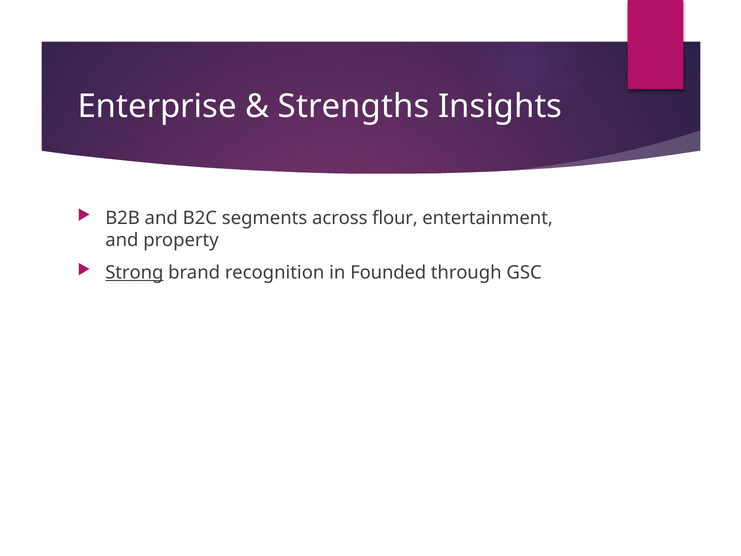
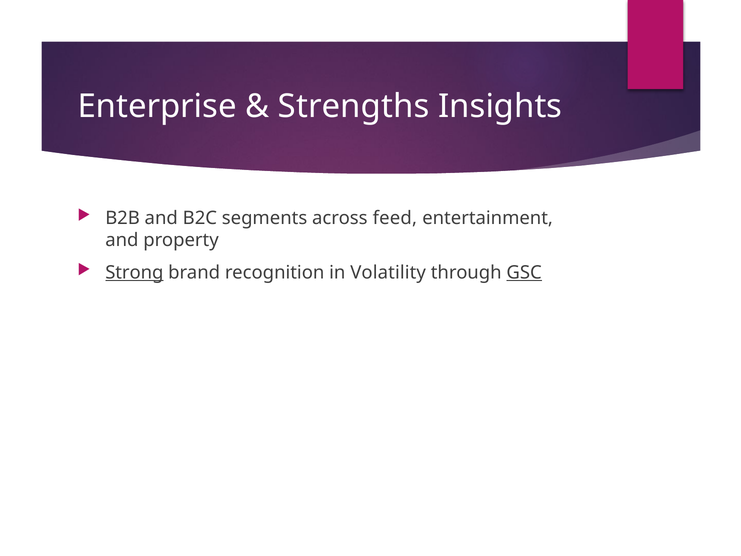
flour: flour -> feed (395, 218)
Founded: Founded -> Volatility (388, 273)
GSC underline: none -> present (524, 273)
